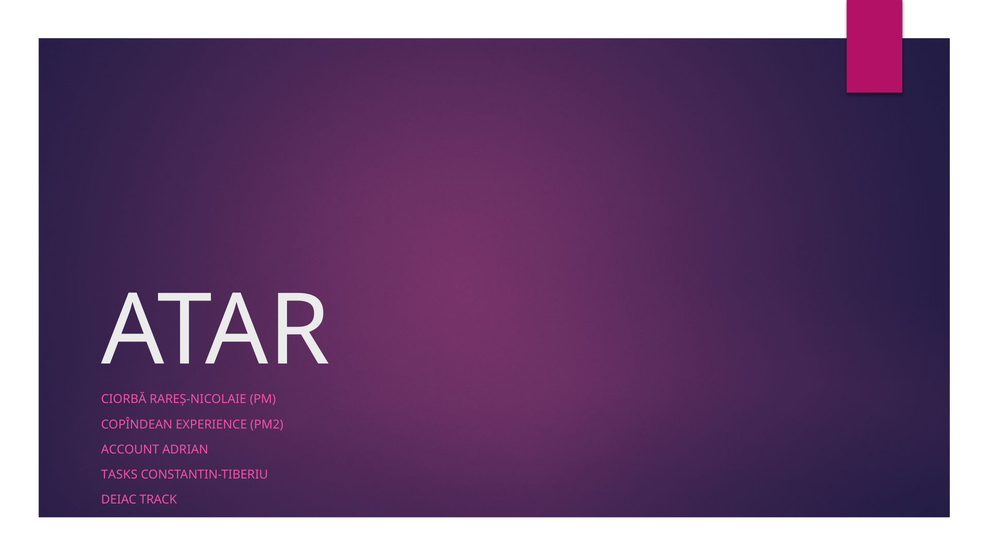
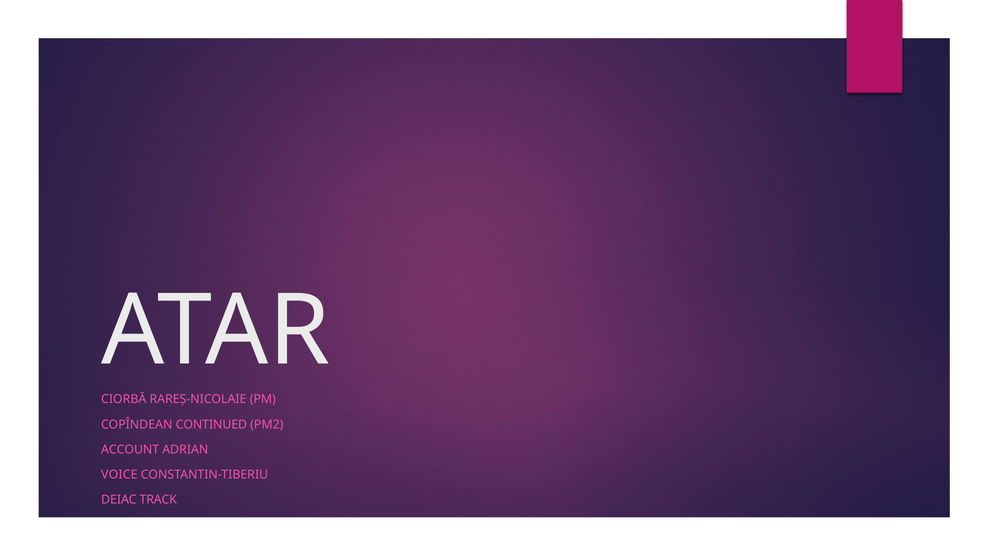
EXPERIENCE: EXPERIENCE -> CONTINUED (211, 425)
TASKS: TASKS -> VOICE (119, 475)
